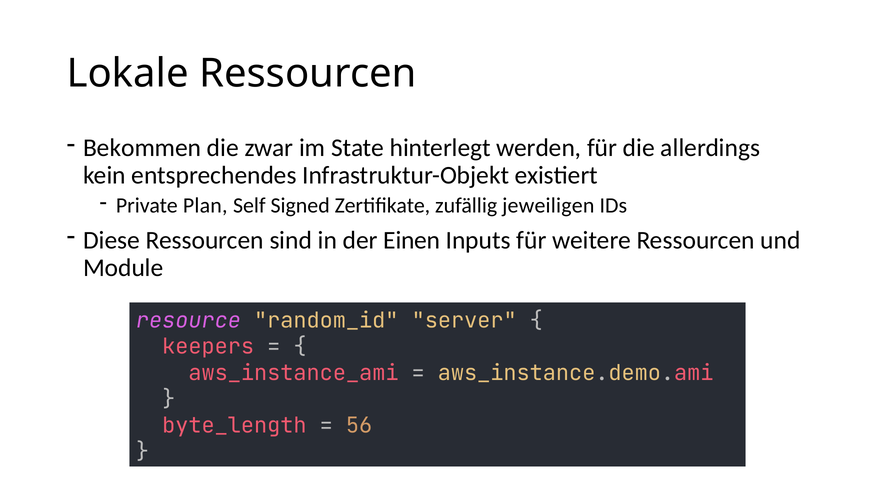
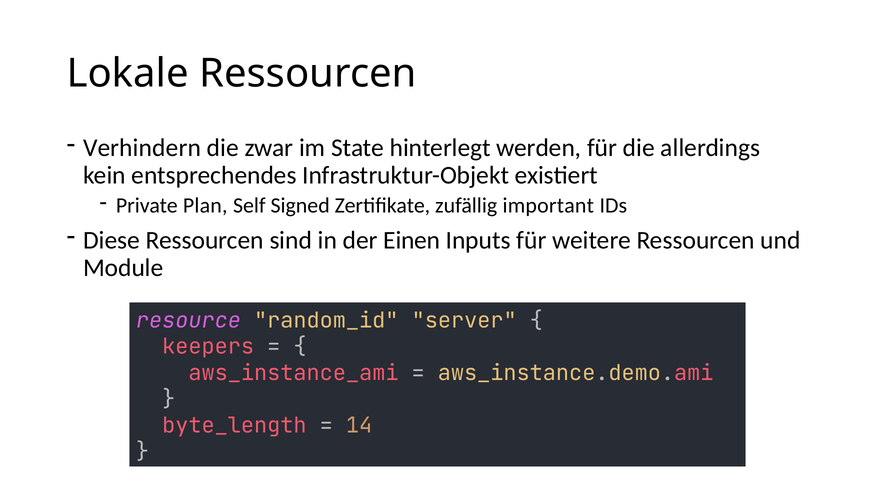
Bekommen: Bekommen -> Verhindern (142, 148)
jeweiligen: jeweiligen -> important (548, 206)
56: 56 -> 14 (359, 426)
